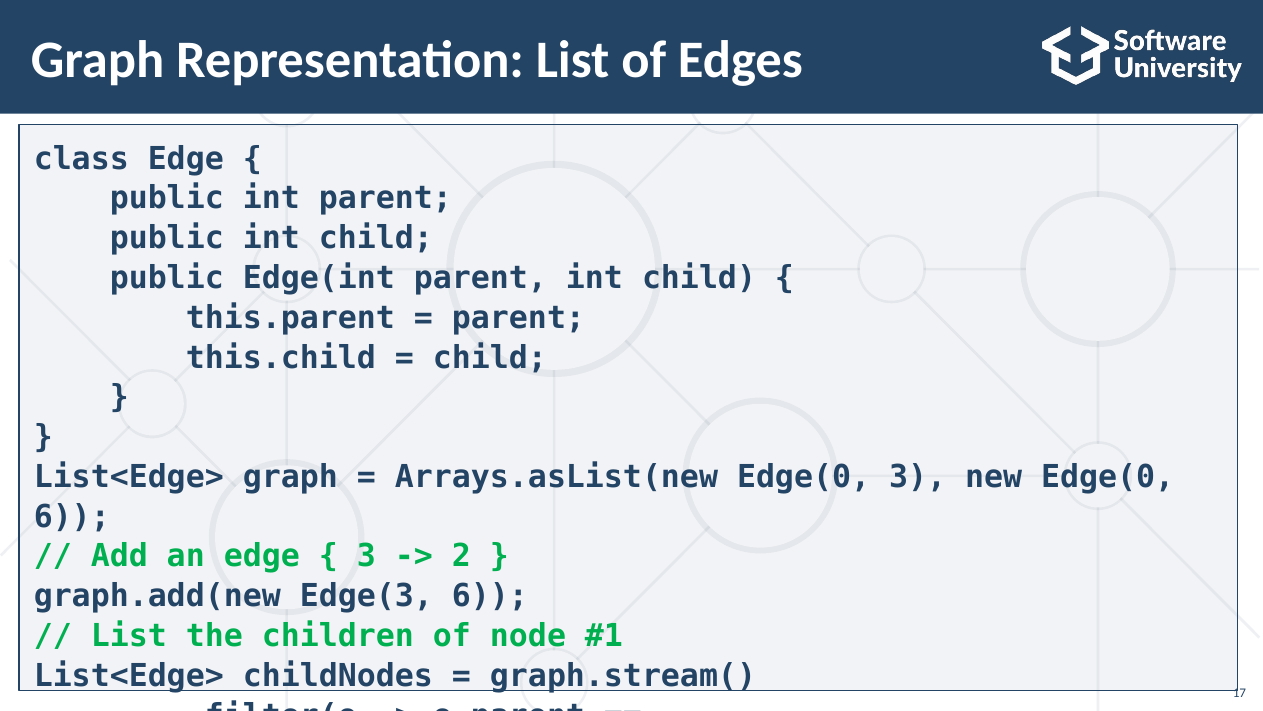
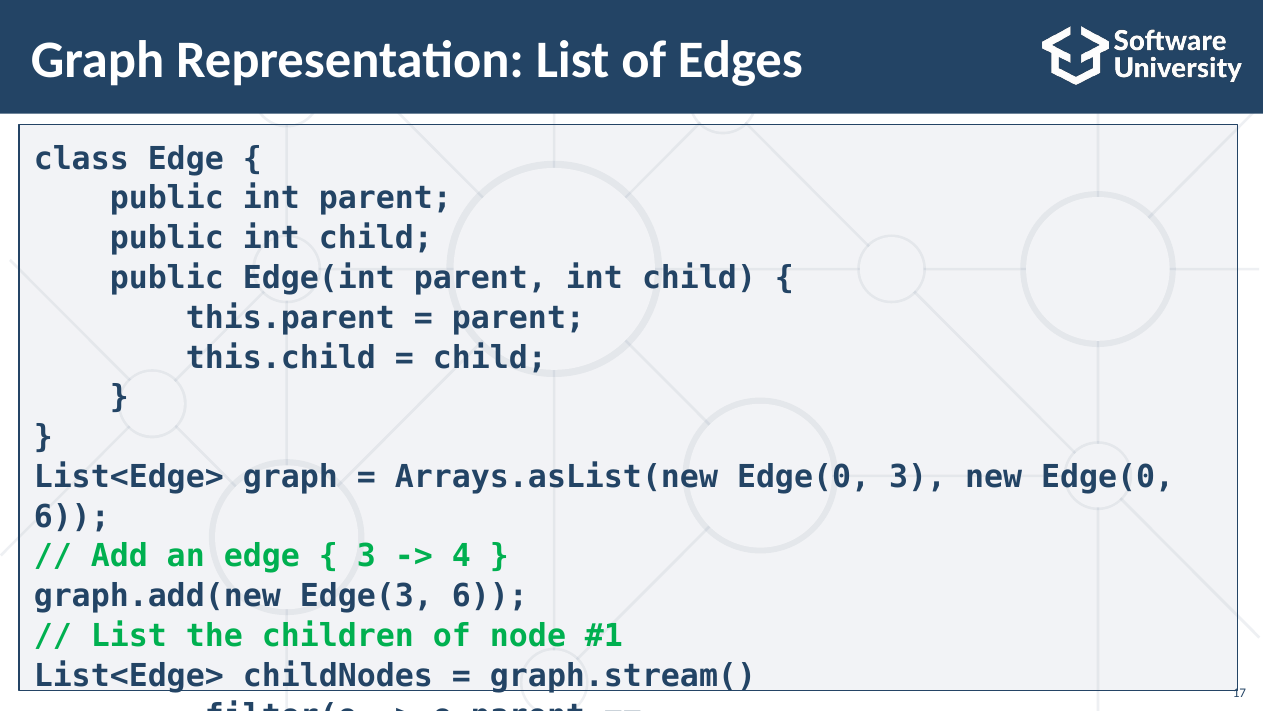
2: 2 -> 4 (461, 556)
